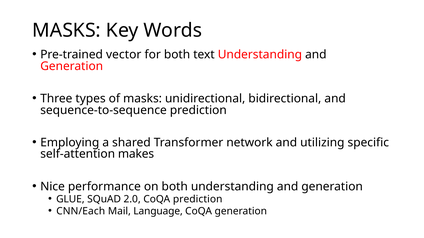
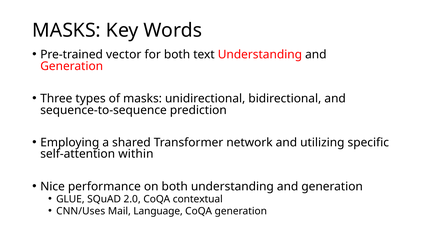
makes: makes -> within (136, 154)
CoQA prediction: prediction -> contextual (198, 200)
CNN/Each: CNN/Each -> CNN/Uses (81, 211)
